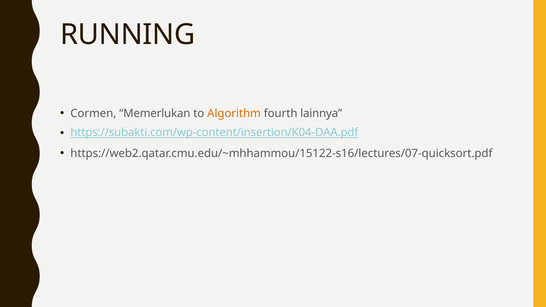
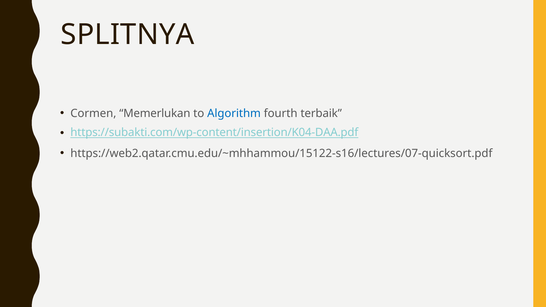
RUNNING: RUNNING -> SPLITNYA (127, 35)
Algorithm colour: orange -> blue (234, 113)
lainnya: lainnya -> terbaik (321, 113)
